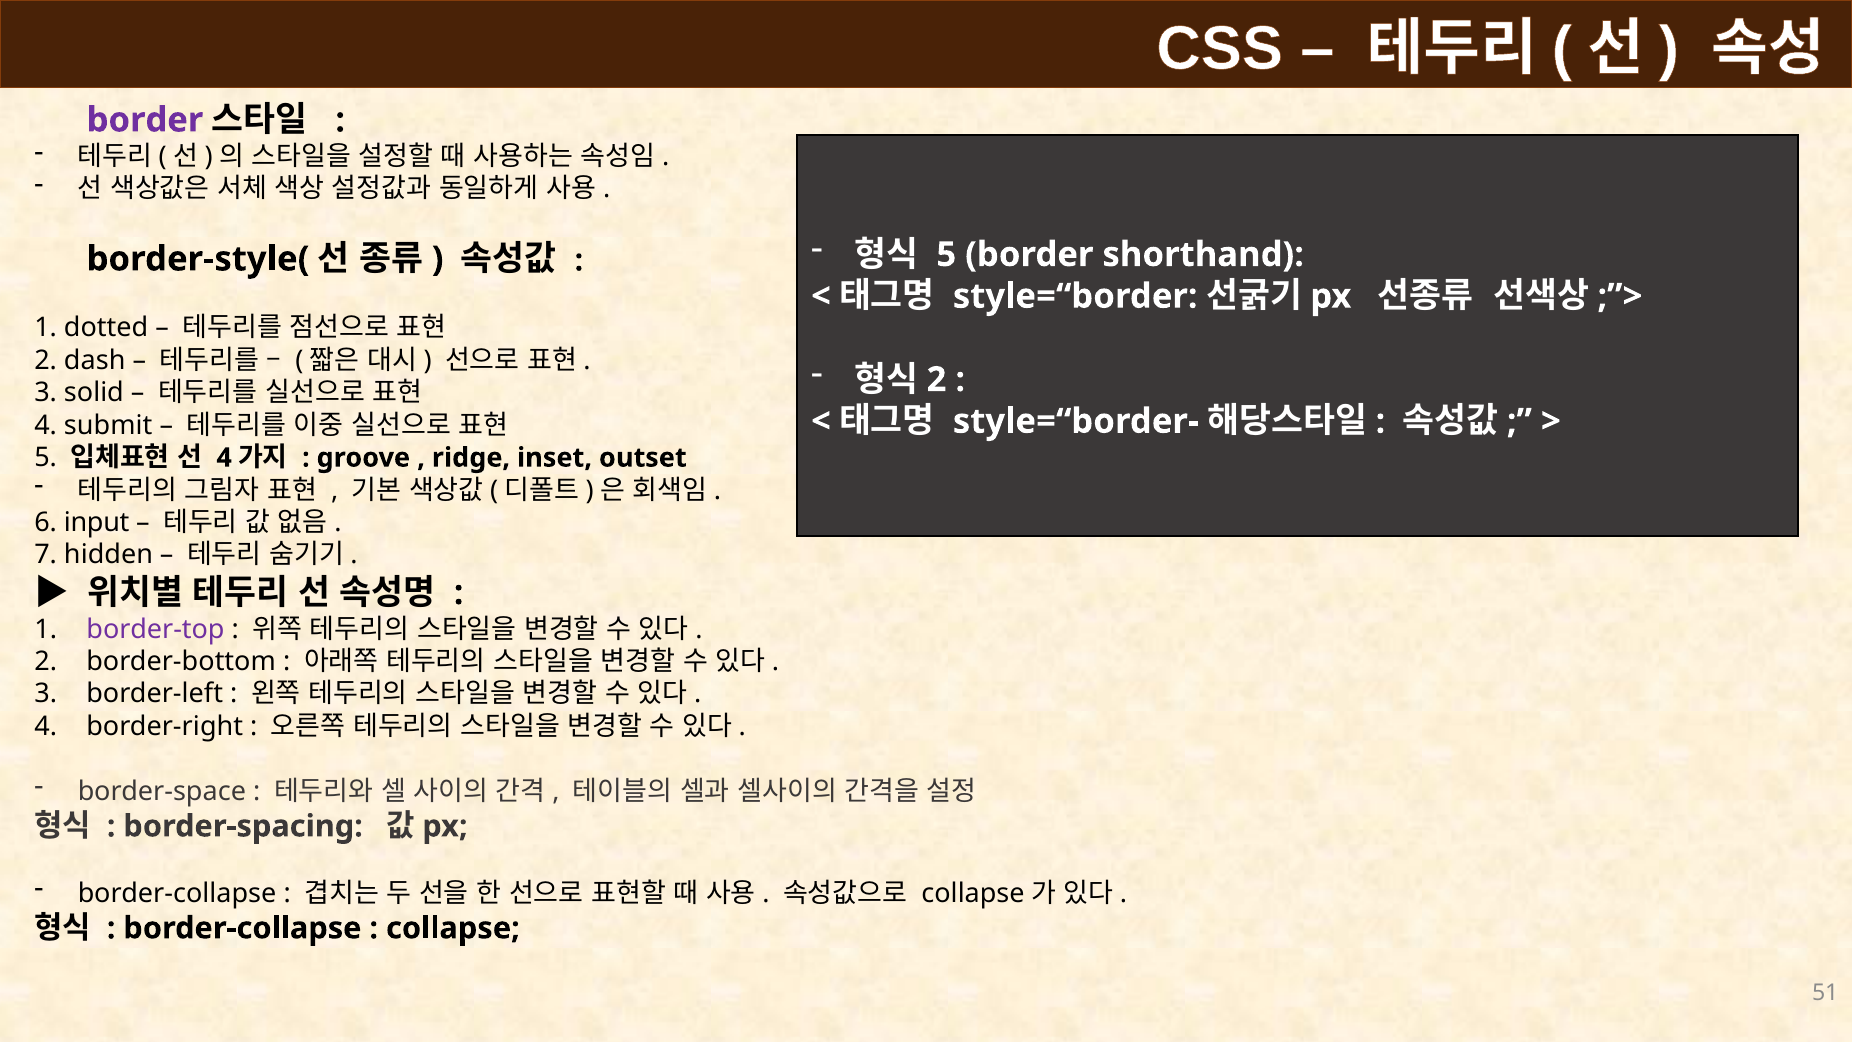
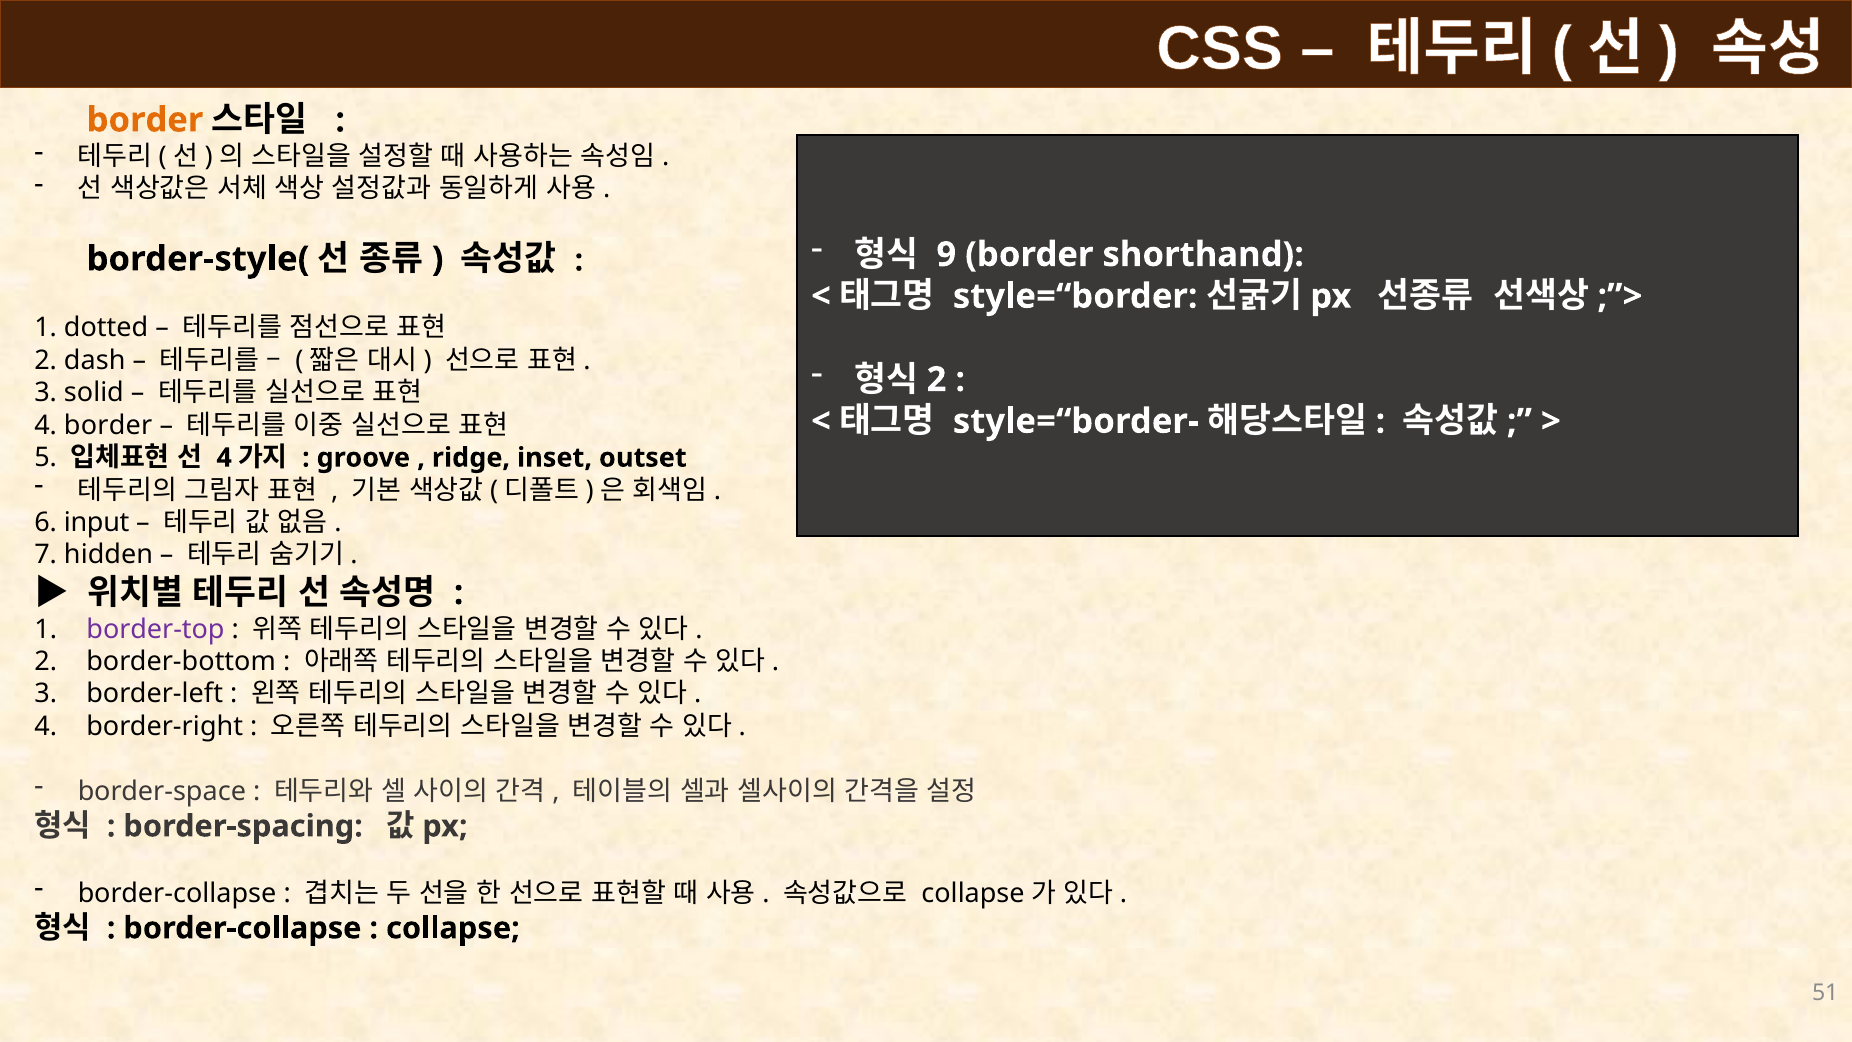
border colour: purple -> orange (145, 120)
5: 5 -> 9 (946, 255)
4 submit: submit -> border (108, 425)
